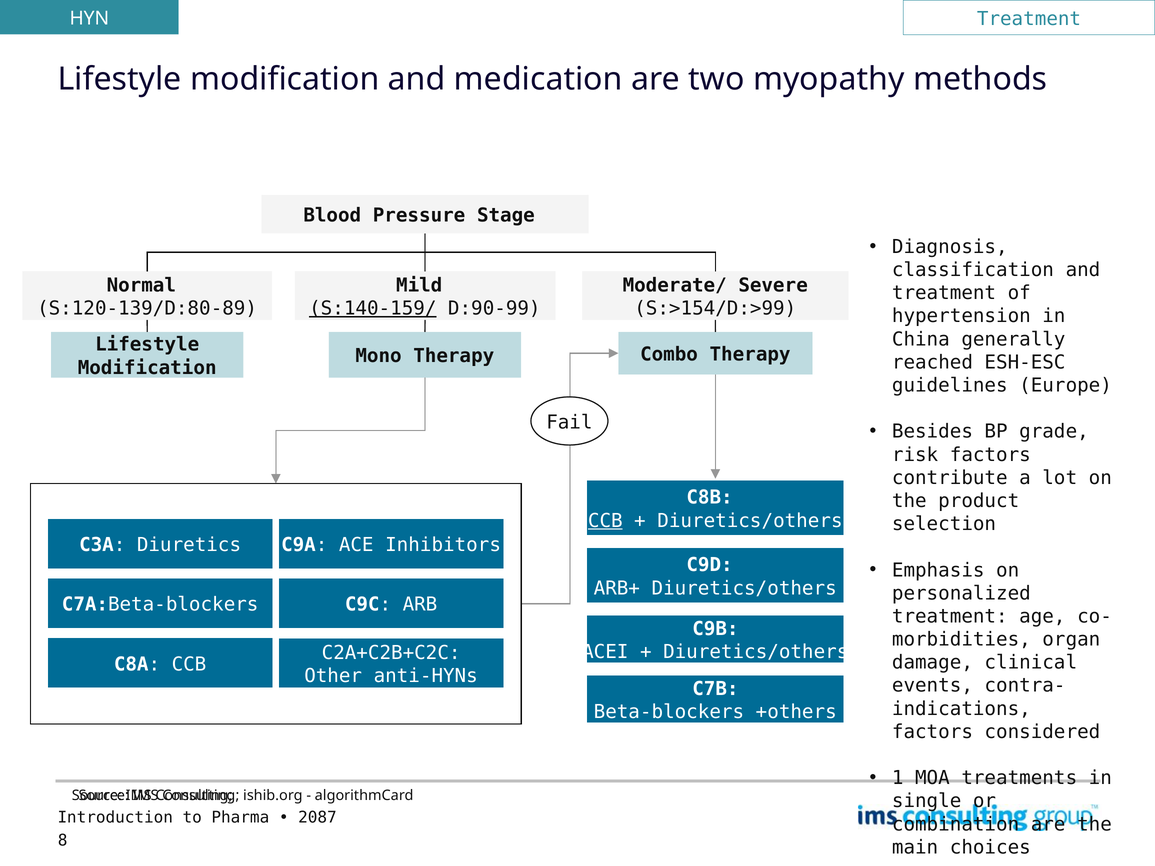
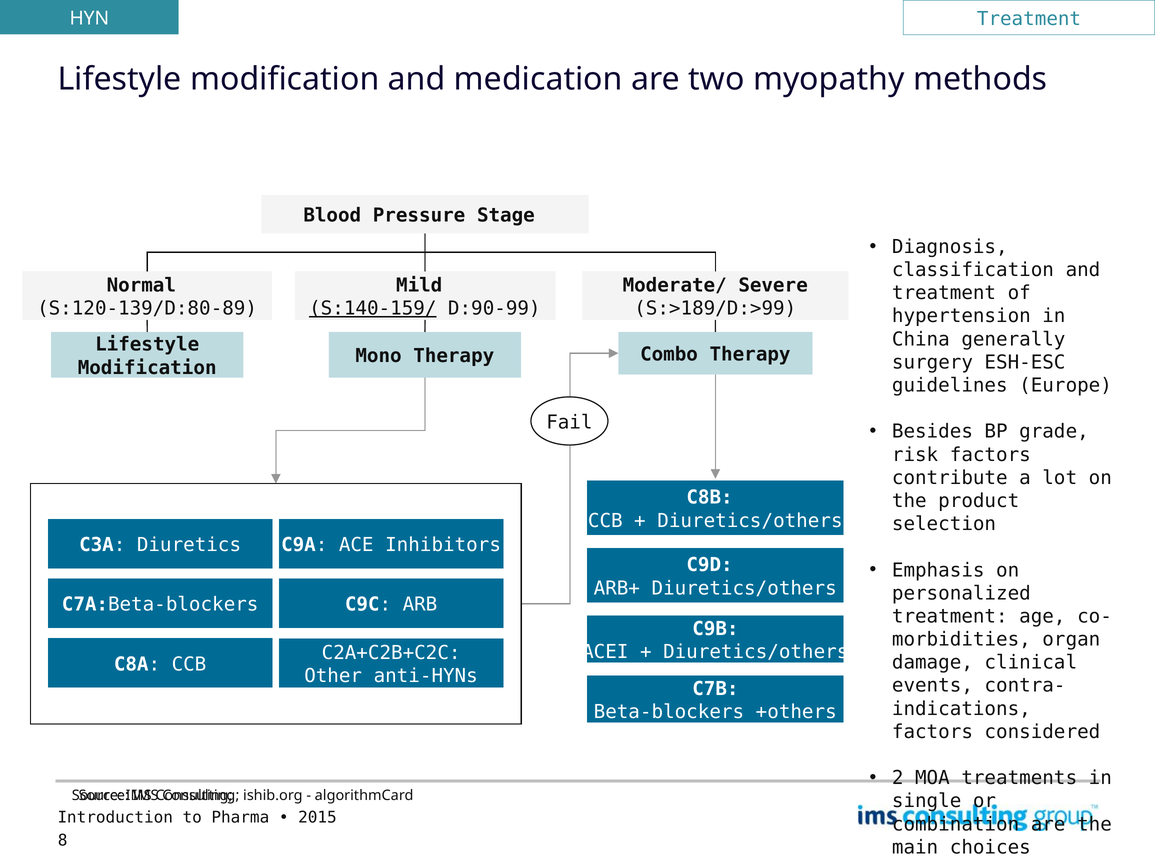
S:>154/D:>99: S:>154/D:>99 -> S:>189/D:>99 (715, 309)
reached: reached -> surgery (932, 362)
CCB underline: present -> none (605, 521)
1: 1 -> 2 (898, 778)
2087: 2087 -> 2015 (317, 818)
